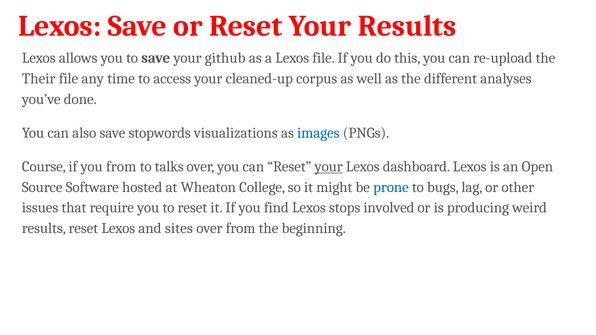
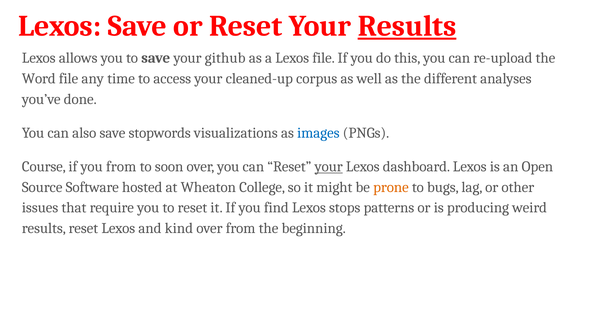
Results underline: none -> present (407, 26)
Their: Their -> Word (39, 79)
talks: talks -> soon (169, 167)
prone colour: blue -> orange (391, 187)
involved: involved -> patterns (389, 208)
sites: sites -> kind (179, 228)
